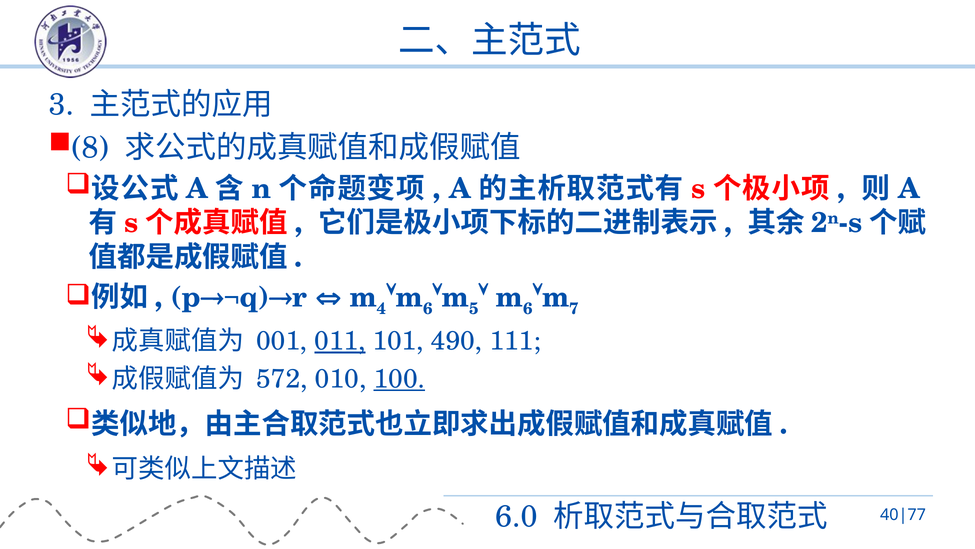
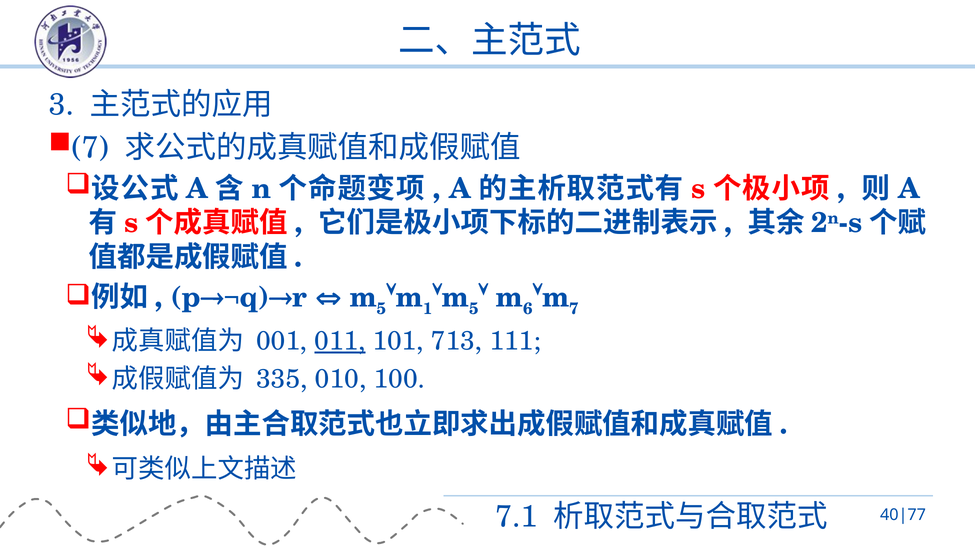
8: 8 -> 7 (90, 147)
4: 4 -> 5 (382, 308)
6: 6 -> 1 (428, 308)
490: 490 -> 713 (457, 341)
572: 572 -> 335 (282, 379)
100 underline: present -> none (399, 379)
6.0: 6.0 -> 7.1 (517, 516)
